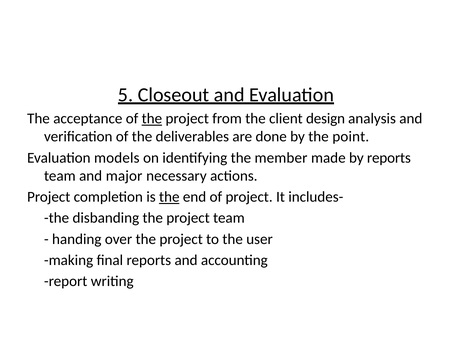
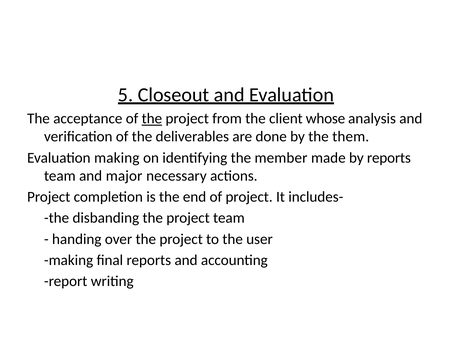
design: design -> whose (326, 119)
point: point -> them (351, 137)
Evaluation models: models -> making (117, 158)
the underline: present -> none (169, 197)
